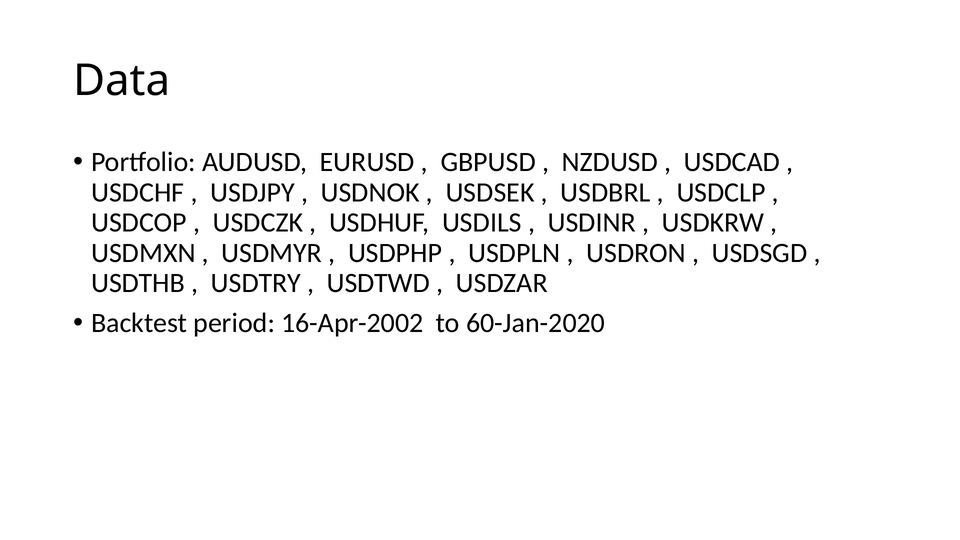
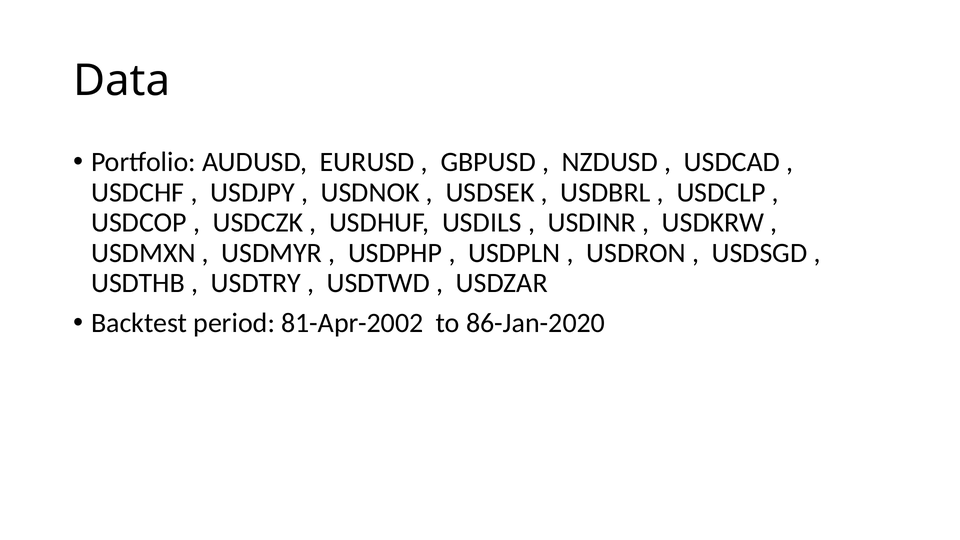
16-Apr-2002: 16-Apr-2002 -> 81-Apr-2002 (352, 323)
60-Jan-2020: 60-Jan-2020 -> 86-Jan-2020 (536, 323)
